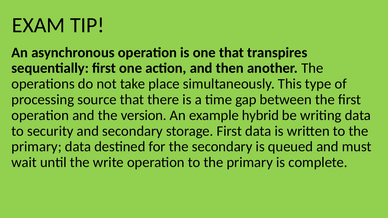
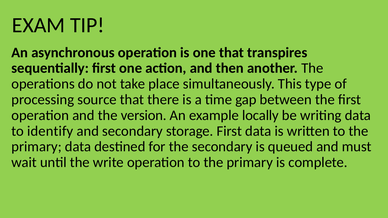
hybrid: hybrid -> locally (260, 115)
security: security -> identify (50, 131)
